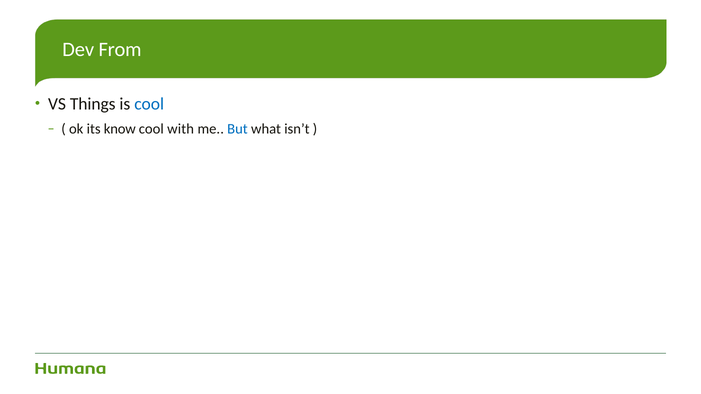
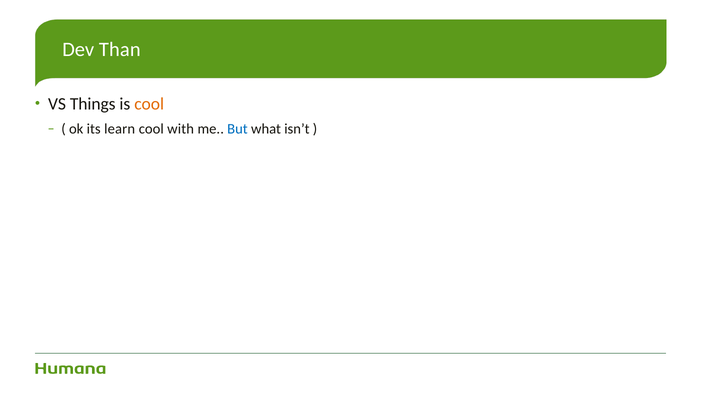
From: From -> Than (120, 50)
cool colour: blue -> orange (149, 104)
know: know -> learn (120, 129)
